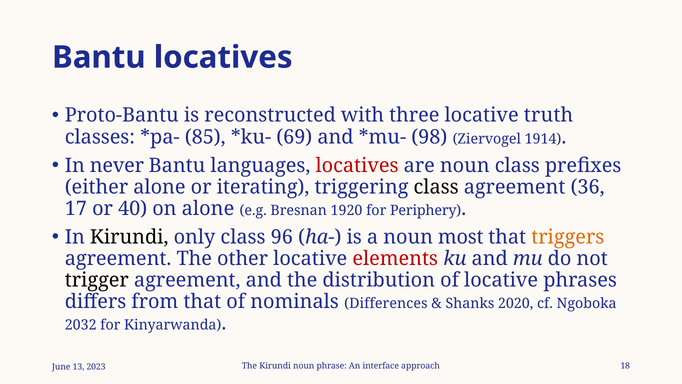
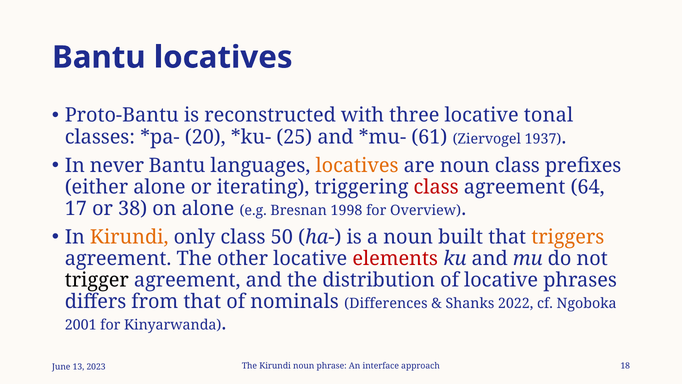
truth: truth -> tonal (549, 115)
85: 85 -> 20 (205, 137)
69: 69 -> 25 (294, 137)
98: 98 -> 61 (429, 137)
1914: 1914 -> 1937 (543, 139)
locatives colour: red -> orange (357, 165)
class colour: black -> red (436, 187)
36: 36 -> 64 (588, 187)
40: 40 -> 38 (133, 208)
1920: 1920 -> 1998 (347, 210)
Periphery: Periphery -> Overview (426, 210)
Kirundi colour: black -> orange (129, 237)
96: 96 -> 50 (282, 237)
most: most -> built (461, 237)
2020: 2020 -> 2022 (516, 303)
2032: 2032 -> 2001 (81, 325)
